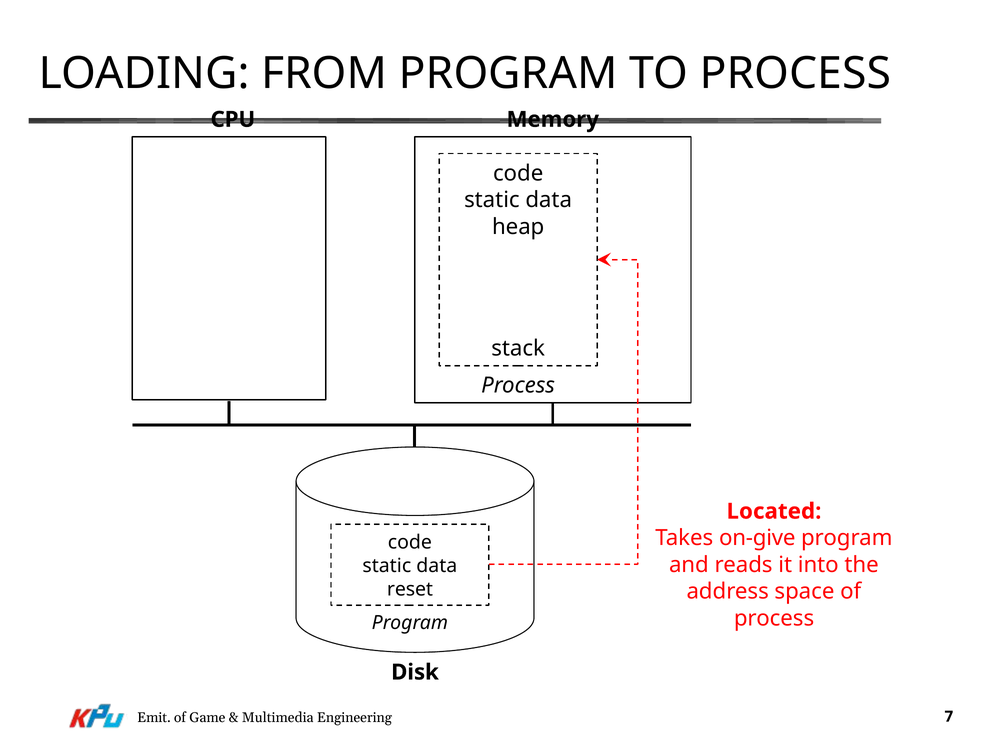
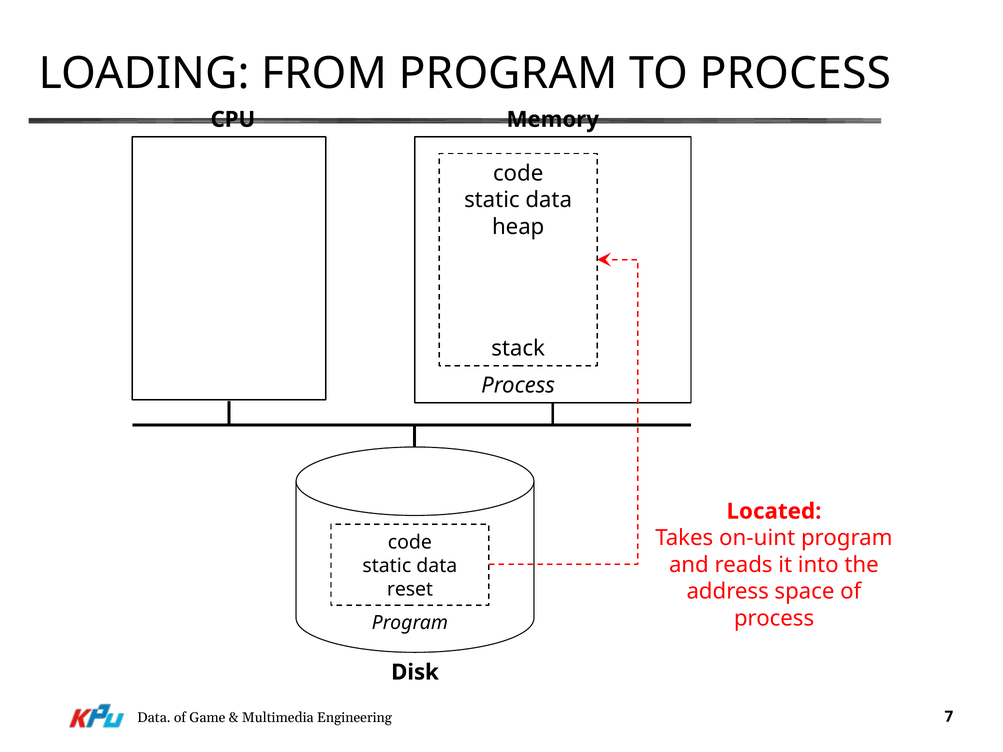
on-give: on-give -> on-uint (757, 538)
Emit: Emit -> Data (154, 718)
